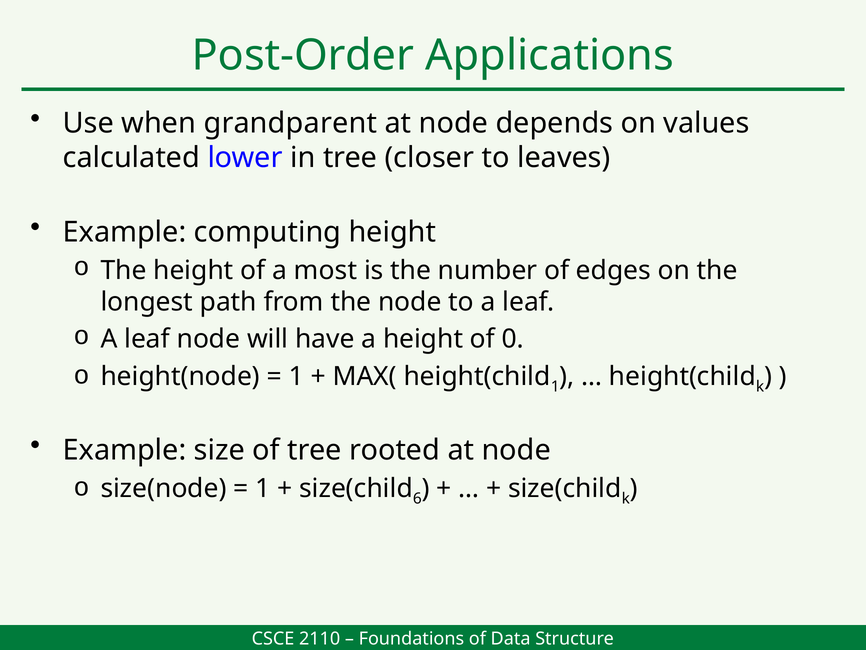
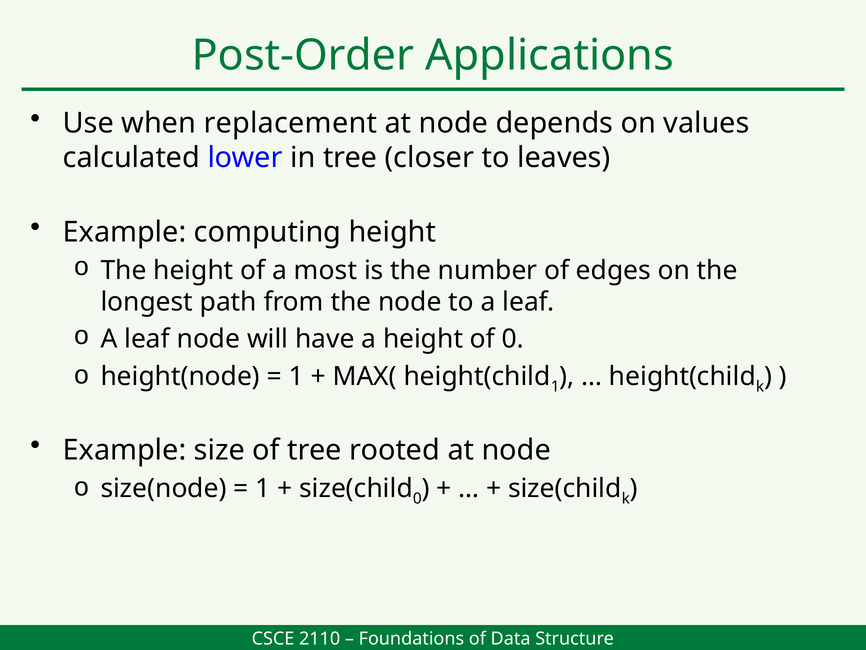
grandparent: grandparent -> replacement (290, 123)
6: 6 -> 0 (417, 498)
